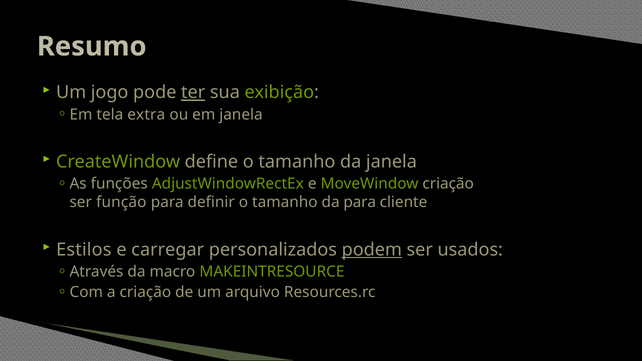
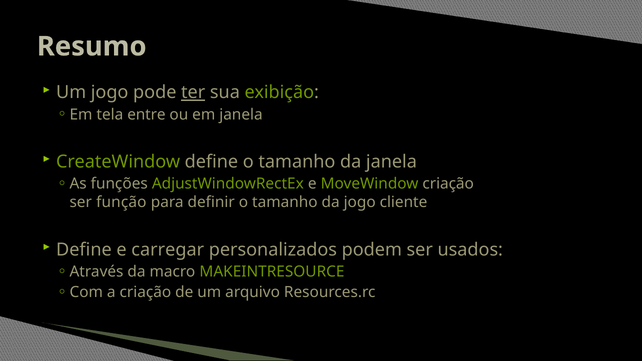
extra: extra -> entre (146, 115)
da para: para -> jogo (360, 202)
Estilos: Estilos -> Define (84, 250)
podem underline: present -> none (372, 250)
